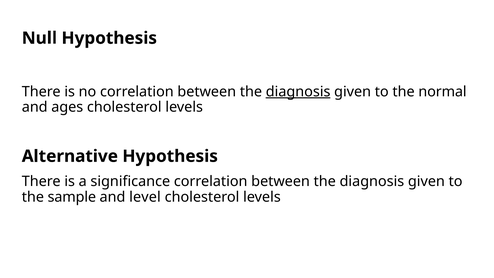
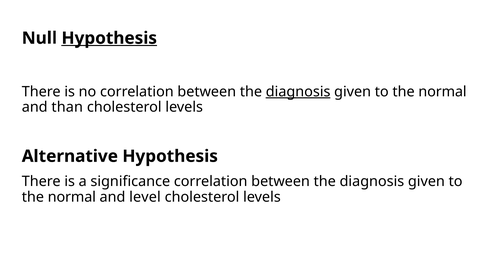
Hypothesis underline: none -> present (109, 38)
ages: ages -> than (67, 107)
sample: sample -> normal (72, 197)
